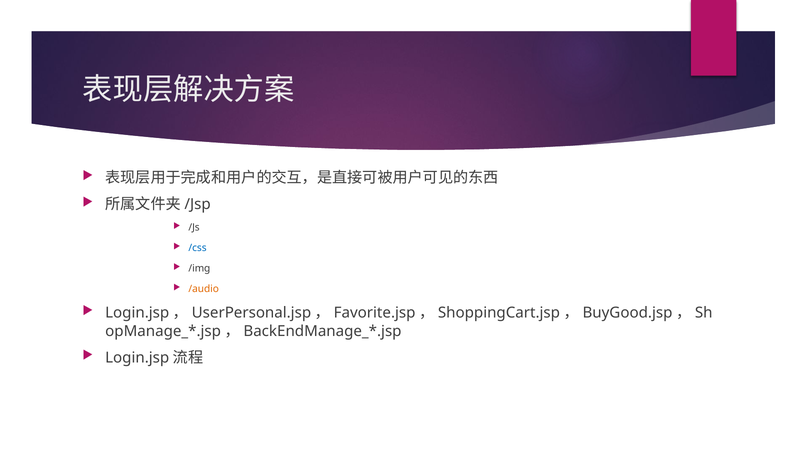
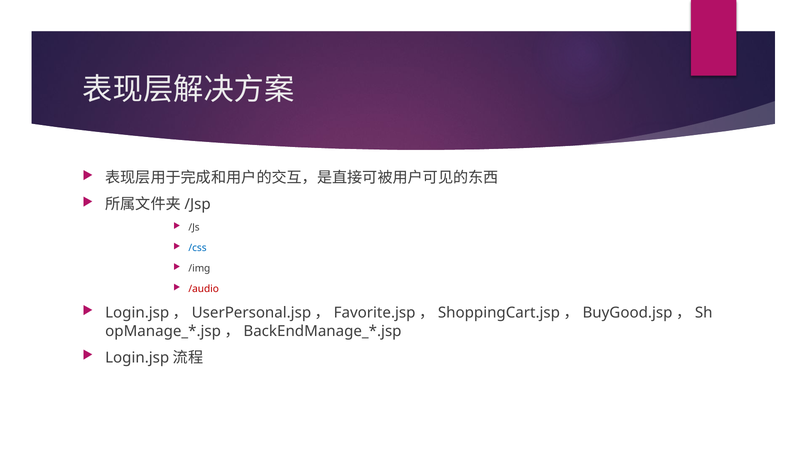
/audio colour: orange -> red (204, 289)
